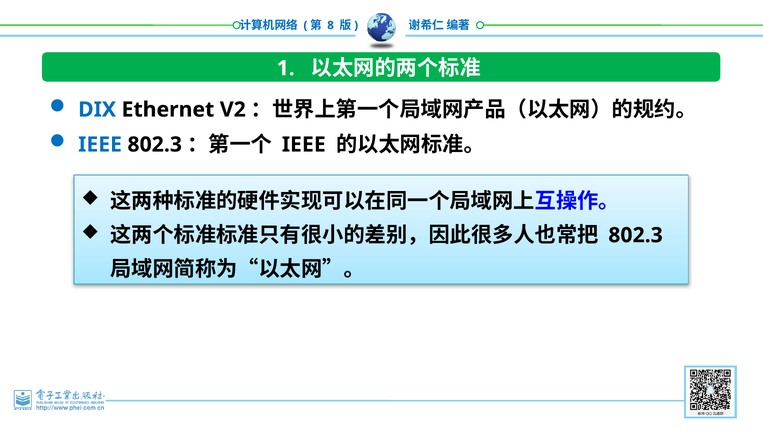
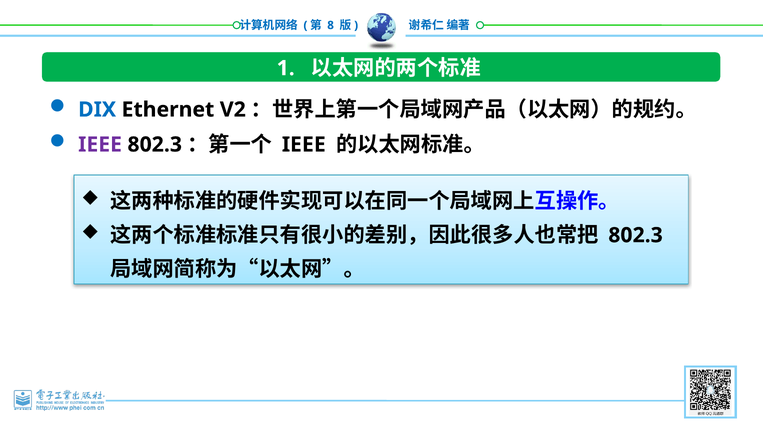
IEEE colour: blue -> purple (100, 145)
